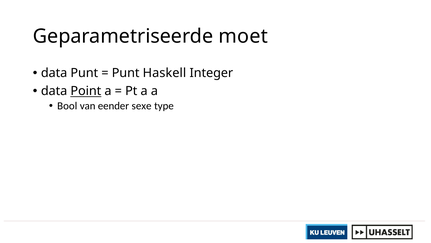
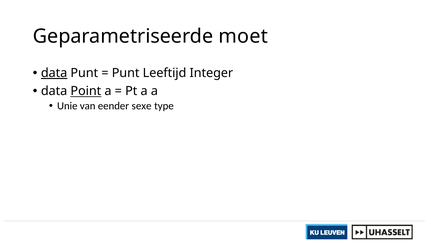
data underline: none -> present (54, 73)
Haskell: Haskell -> Leeftijd (165, 73)
Bool: Bool -> Unie (67, 106)
